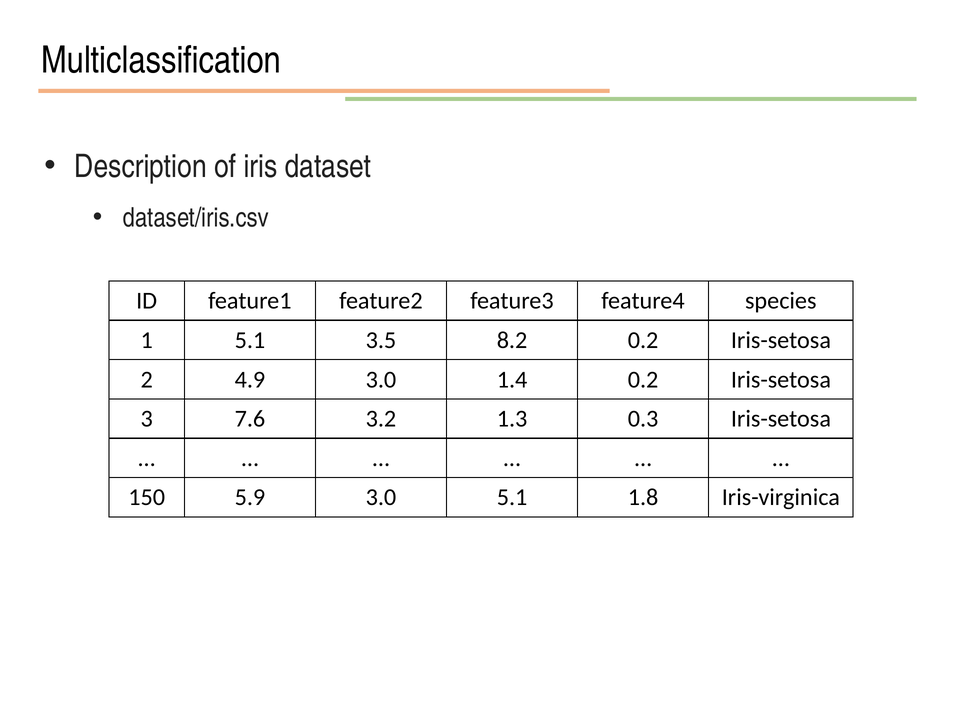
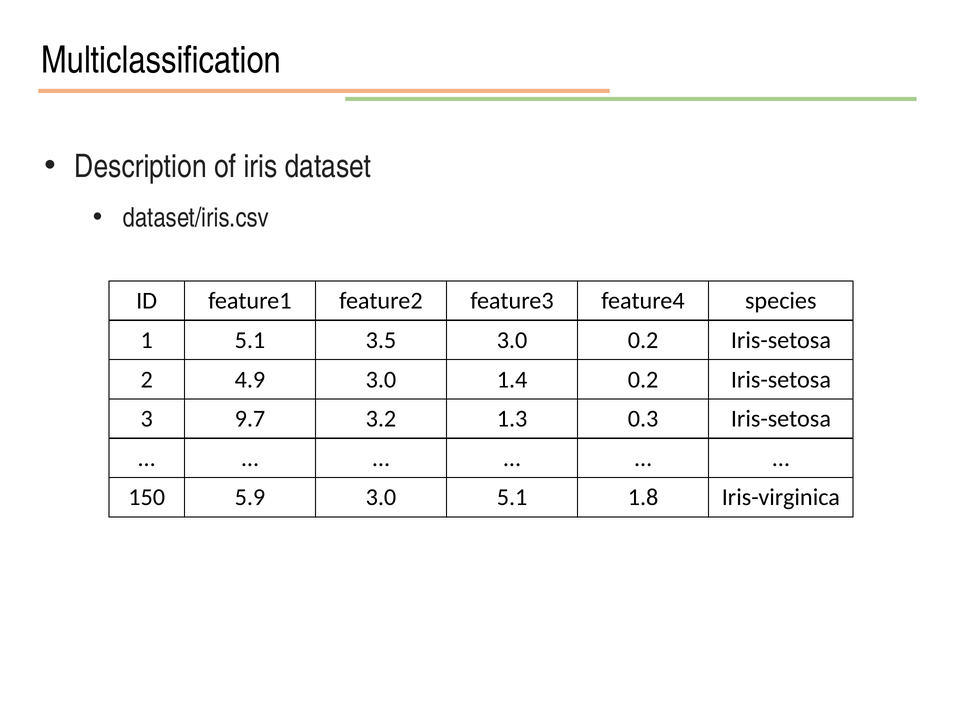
3.5 8.2: 8.2 -> 3.0 (512, 340)
7.6: 7.6 -> 9.7 (250, 419)
